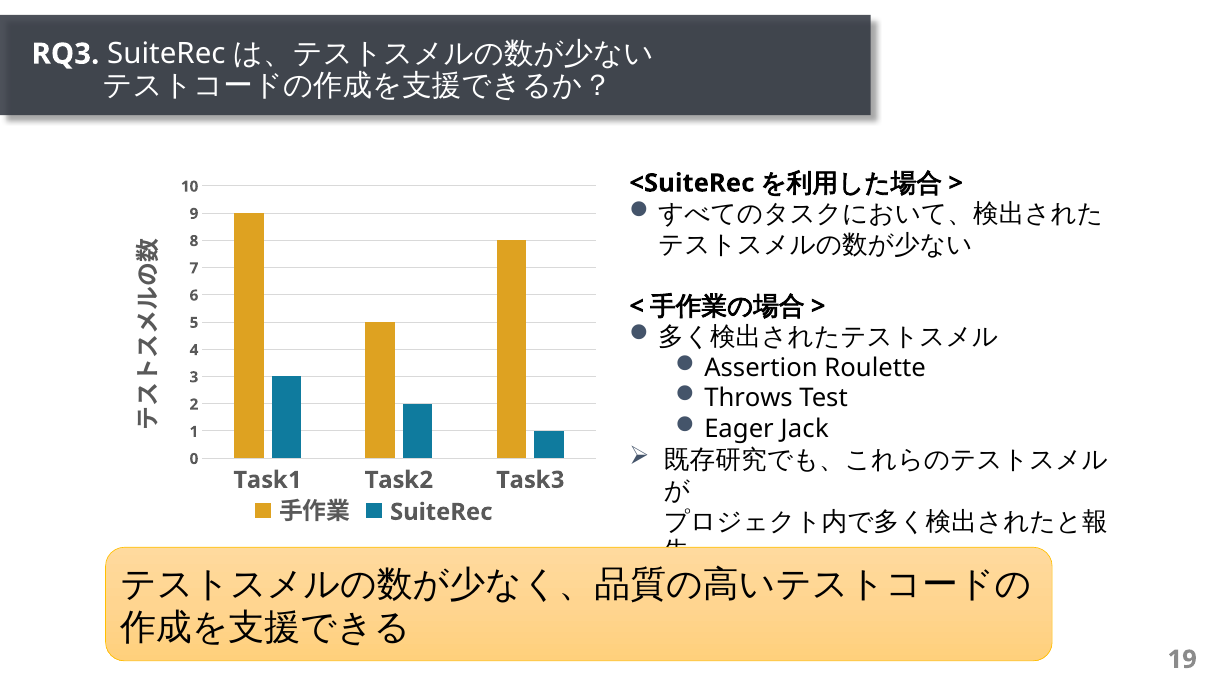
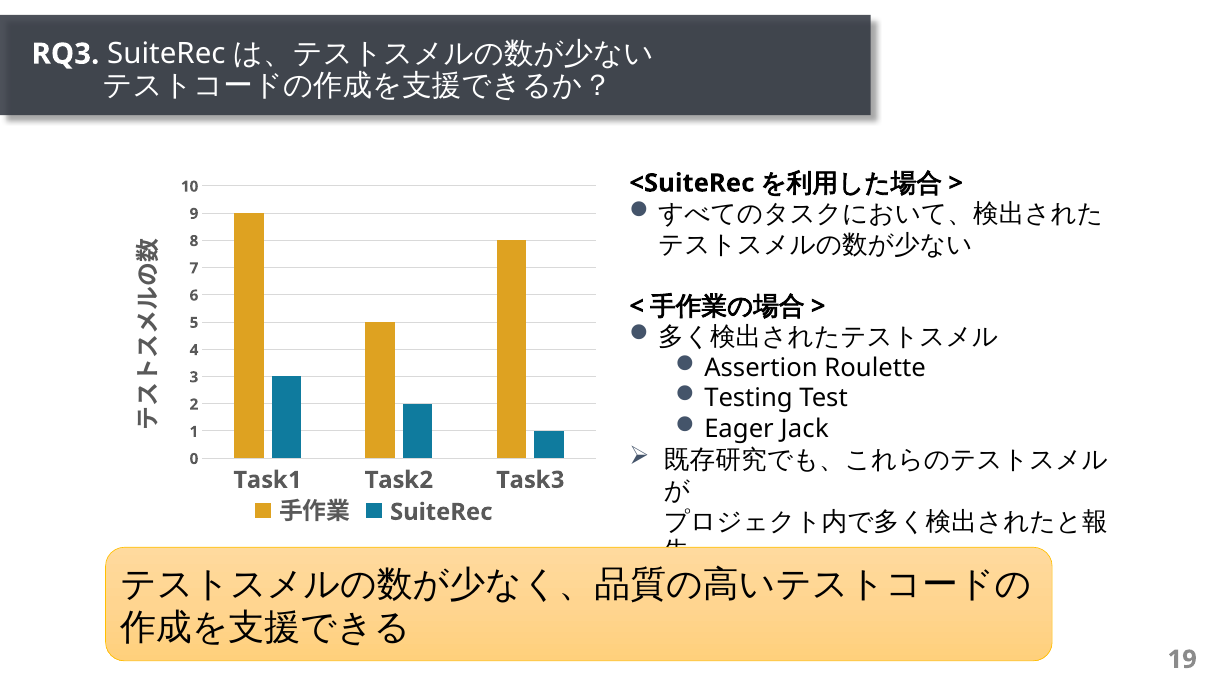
Throws: Throws -> Testing (748, 399)
